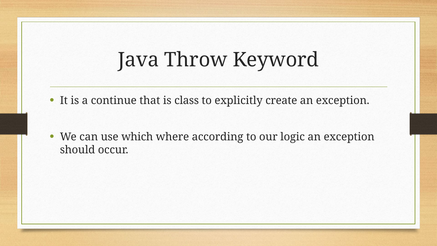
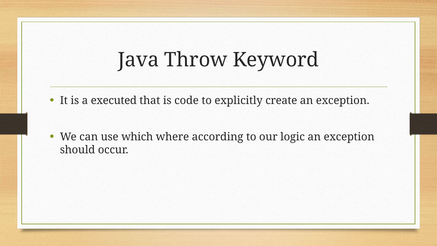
continue: continue -> executed (114, 101)
class: class -> code (187, 101)
